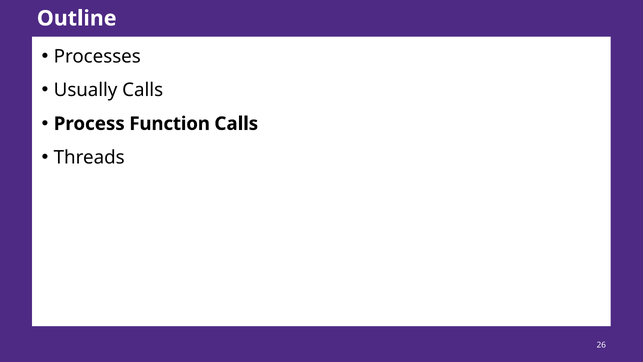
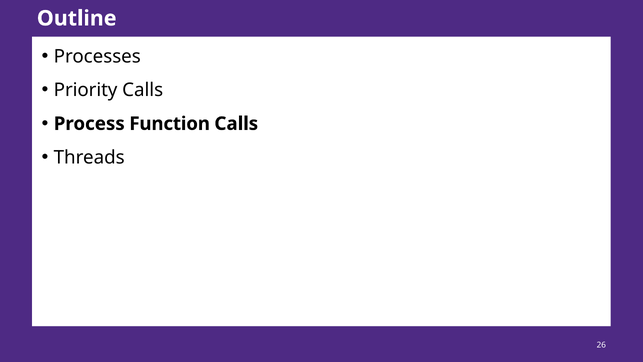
Usually: Usually -> Priority (86, 90)
